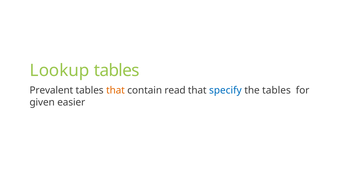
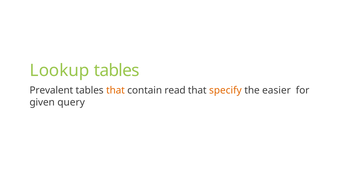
specify colour: blue -> orange (225, 90)
the tables: tables -> easier (276, 90)
easier: easier -> query (71, 102)
